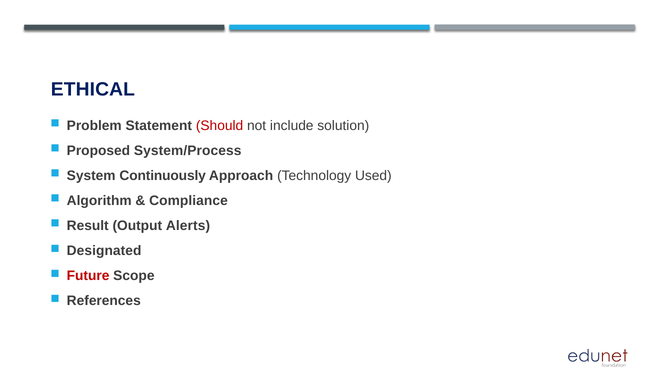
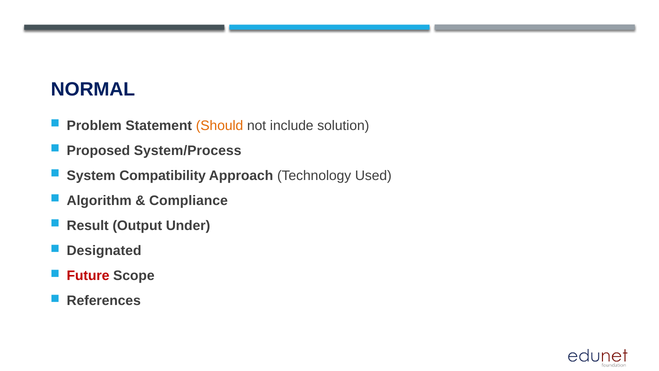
ETHICAL: ETHICAL -> NORMAL (93, 89)
Should colour: red -> orange (220, 126)
Continuously: Continuously -> Compatibility (163, 176)
Alerts: Alerts -> Under (188, 226)
